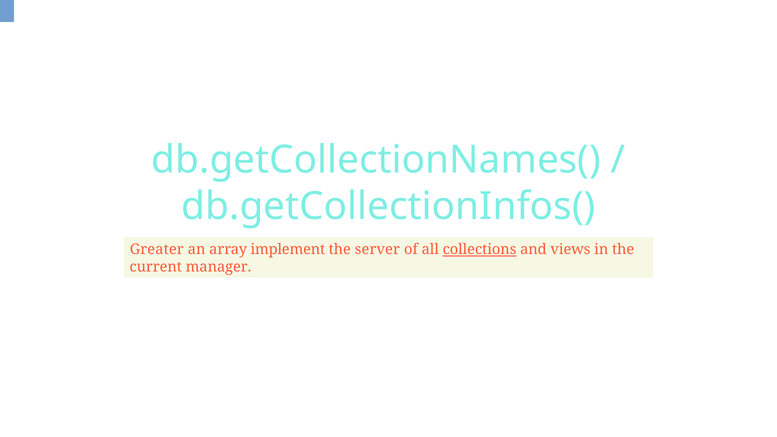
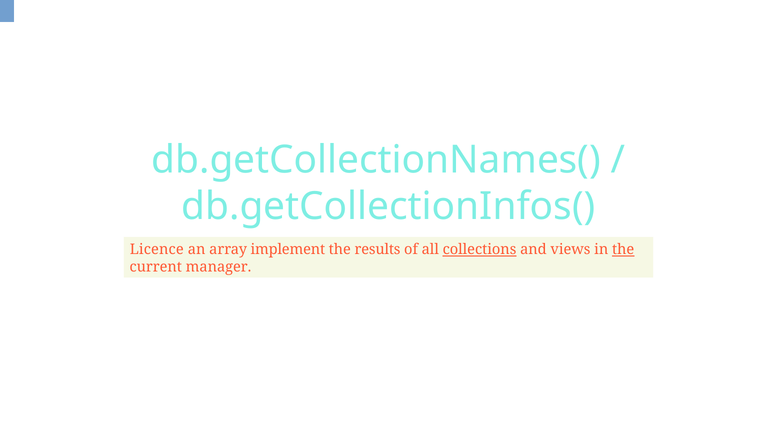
Greater: Greater -> Licence (157, 250)
server: server -> results (378, 250)
the underline: none -> present (623, 250)
